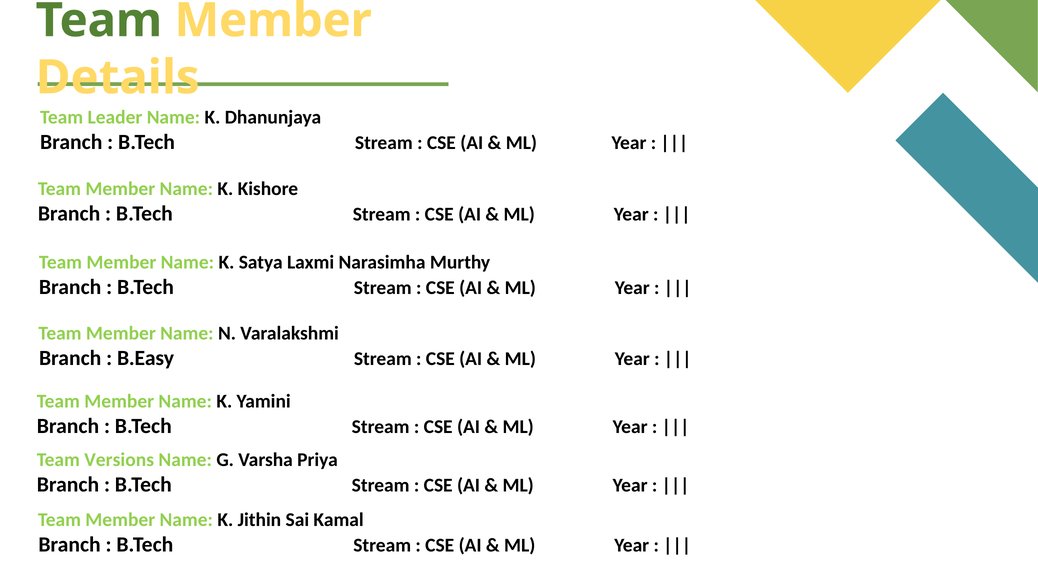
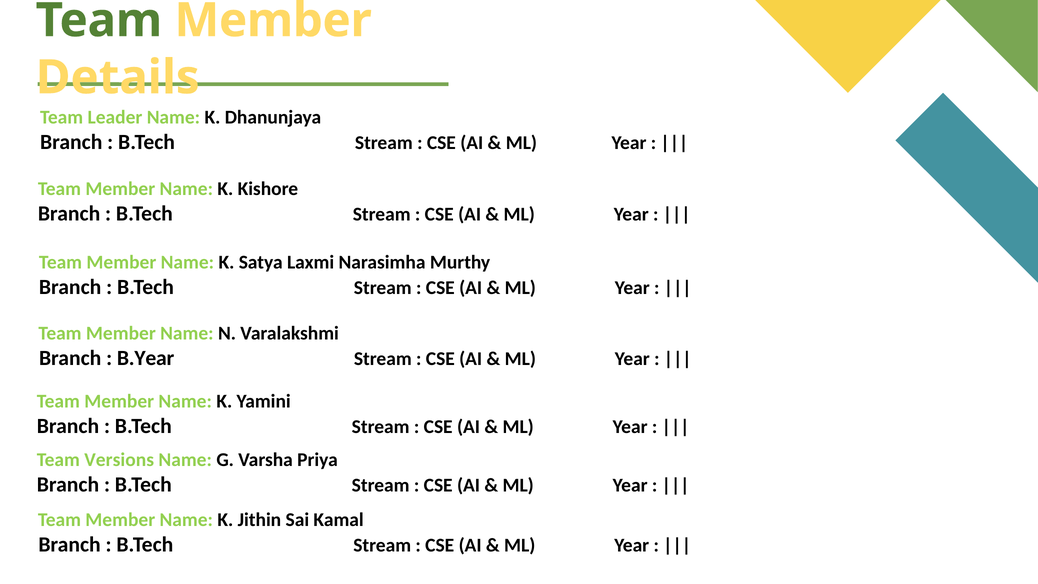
B.Easy: B.Easy -> B.Year (146, 358)
